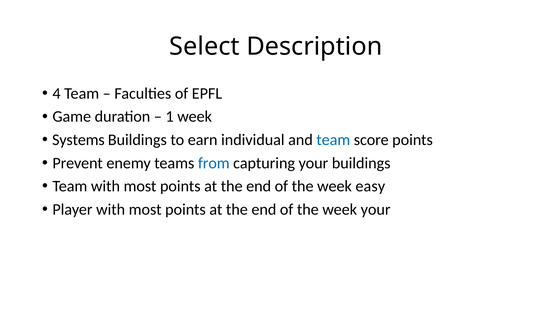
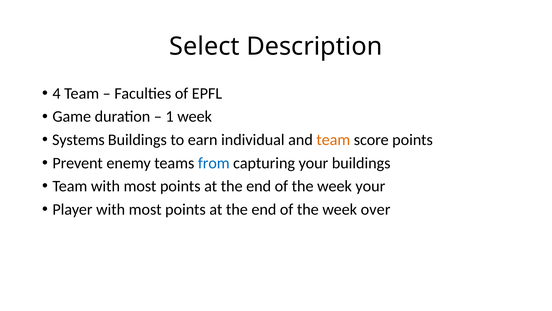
team colour: blue -> orange (333, 140)
week easy: easy -> your (370, 186)
week your: your -> over (376, 209)
